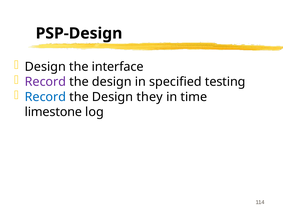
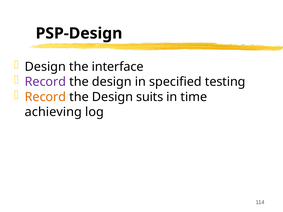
Record colour: blue -> orange (45, 97)
they: they -> suits (150, 97)
limestone: limestone -> achieving (53, 112)
